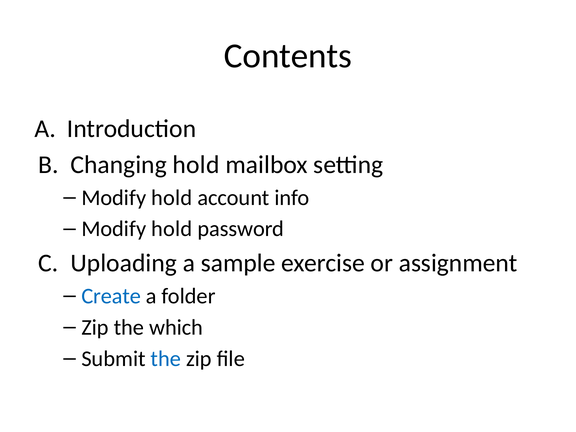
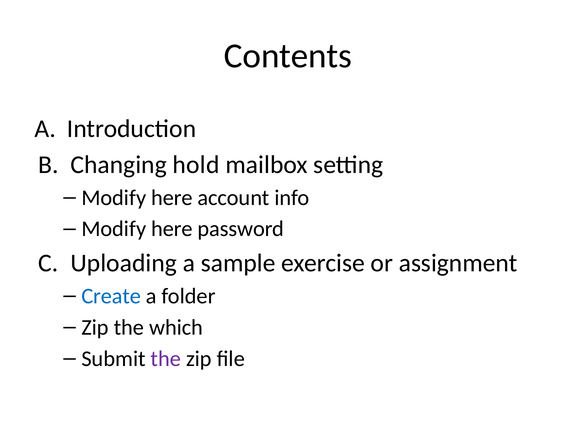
hold: hold -> here (172, 198)
hold: hold -> here (172, 229)
the colour: blue -> purple (166, 359)
